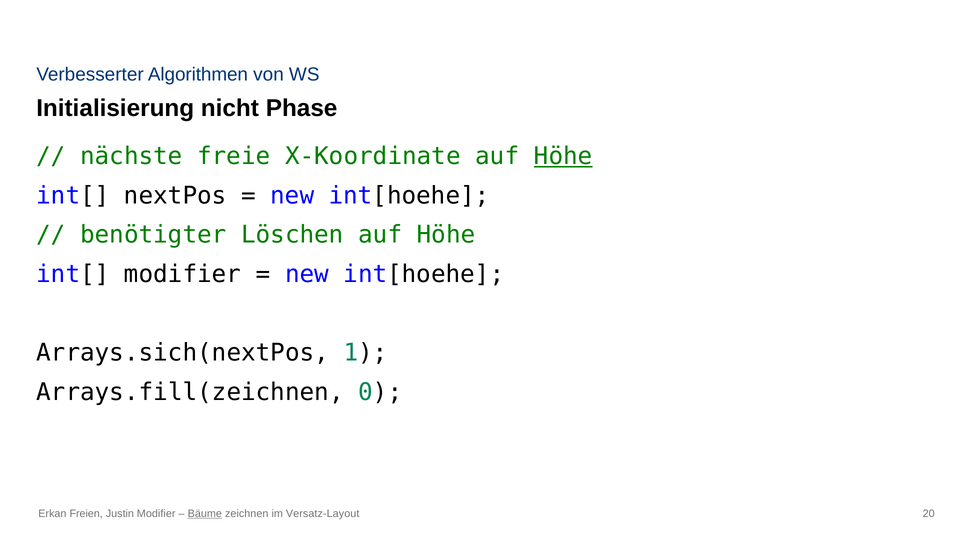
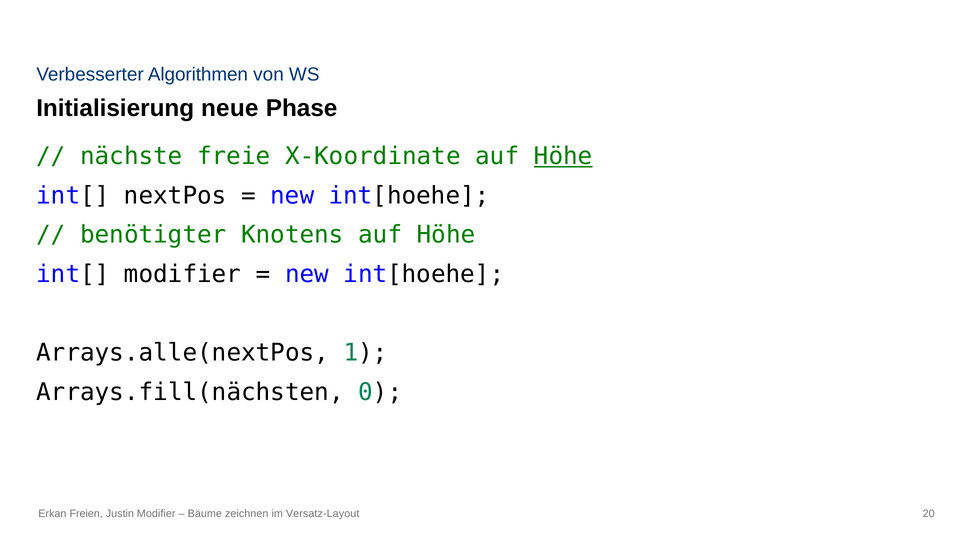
nicht: nicht -> neue (230, 108)
Löschen: Löschen -> Knotens (292, 235)
Arrays.sich(nextPos: Arrays.sich(nextPos -> Arrays.alle(nextPos (183, 353)
Arrays.fill(zeichnen: Arrays.fill(zeichnen -> Arrays.fill(nächsten (190, 392)
Bäume underline: present -> none (205, 514)
